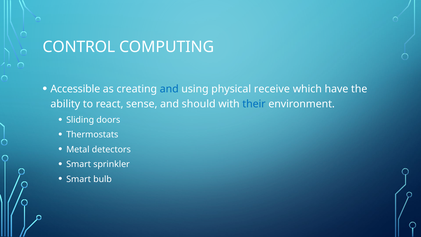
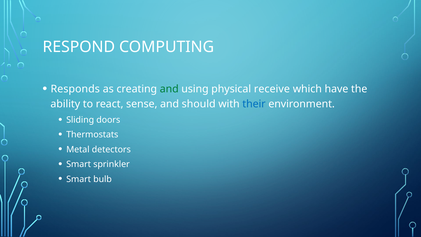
CONTROL: CONTROL -> RESPOND (79, 47)
Accessible: Accessible -> Responds (75, 89)
and colour: blue -> green (169, 89)
